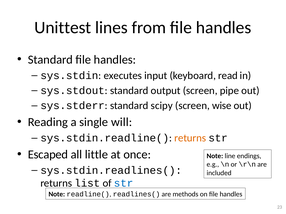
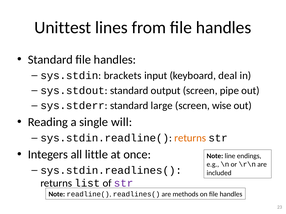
executes: executes -> brackets (123, 76)
read: read -> deal (228, 76)
scipy: scipy -> large (162, 106)
Escaped: Escaped -> Integers (48, 155)
str colour: blue -> purple (124, 184)
